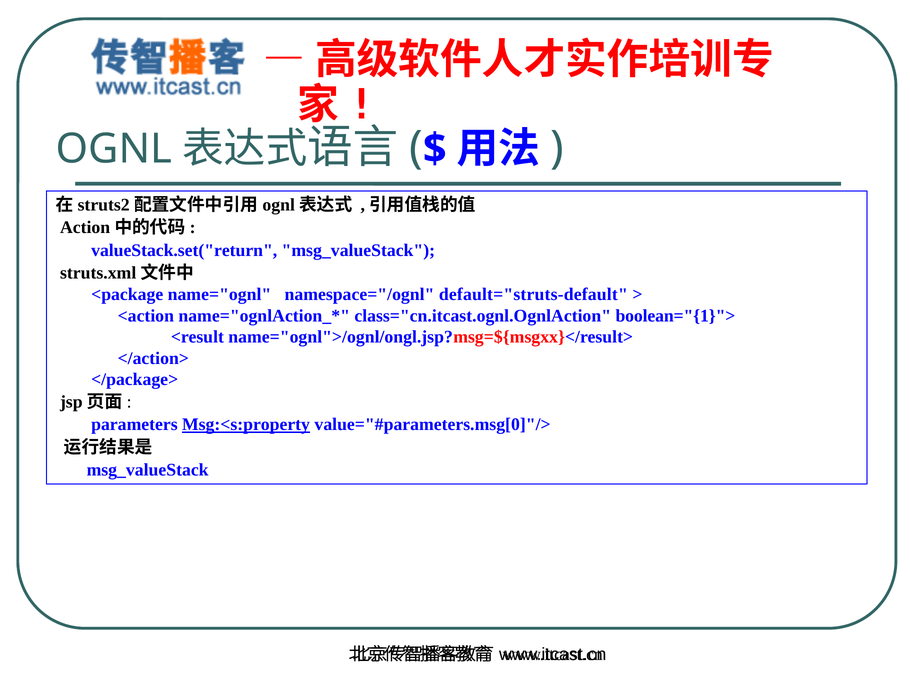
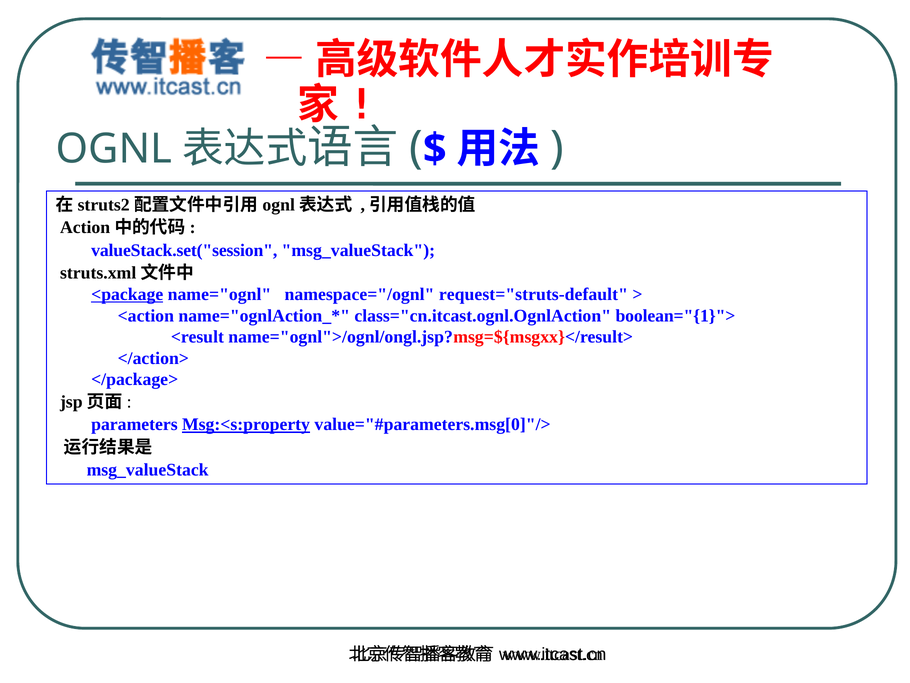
valueStack.set("return: valueStack.set("return -> valueStack.set("session (184, 250)
<package underline: none -> present (127, 294)
default="struts-default: default="struts-default -> request="struts-default (533, 294)
